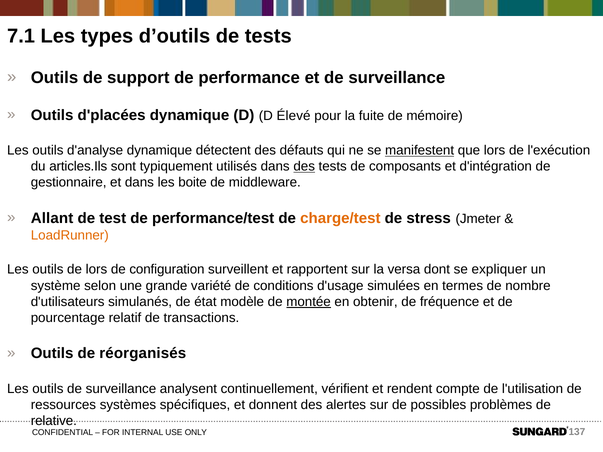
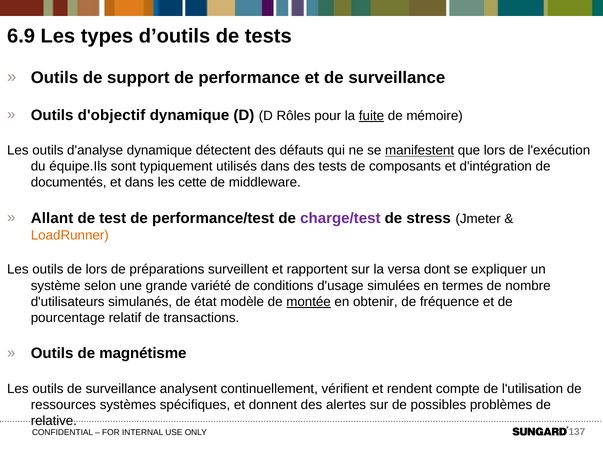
7.1: 7.1 -> 6.9 (21, 36)
d'placées: d'placées -> d'objectif (112, 115)
Élevé: Élevé -> Rôles (294, 116)
fuite underline: none -> present (371, 116)
articles.Ils: articles.Ils -> équipe.Ils (78, 167)
des underline: present -> none (304, 167)
gestionnaire: gestionnaire -> documentés (69, 183)
boite: boite -> cette (193, 183)
charge/test colour: orange -> purple (340, 218)
configuration: configuration -> préparations (167, 270)
réorganisés: réorganisés -> magnétisme (143, 354)
